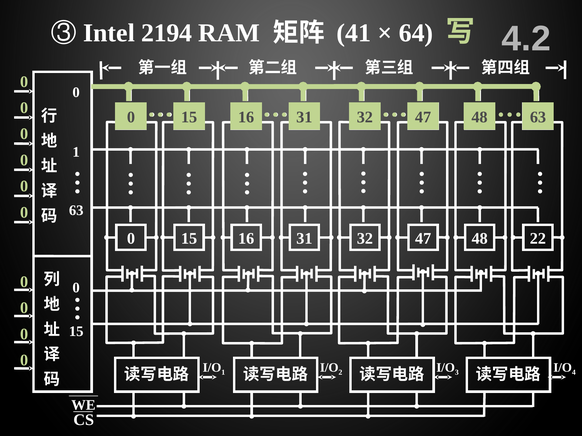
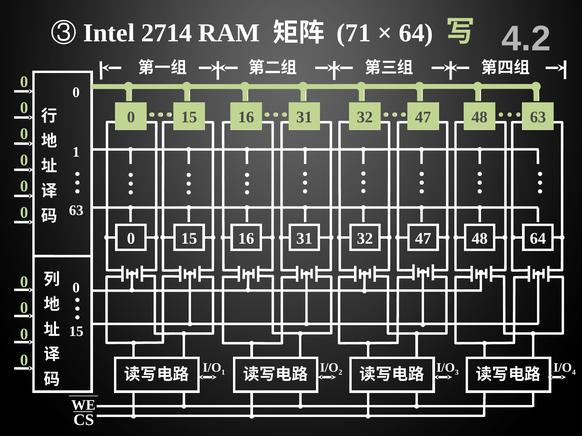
2194: 2194 -> 2714 (167, 33)
41: 41 -> 71 (354, 33)
32 22: 22 -> 64 (538, 239)
